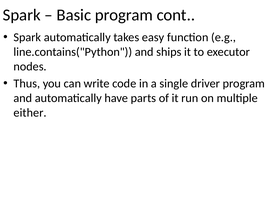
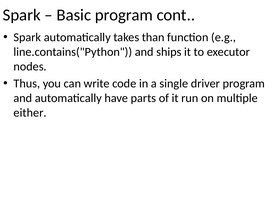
easy: easy -> than (153, 37)
